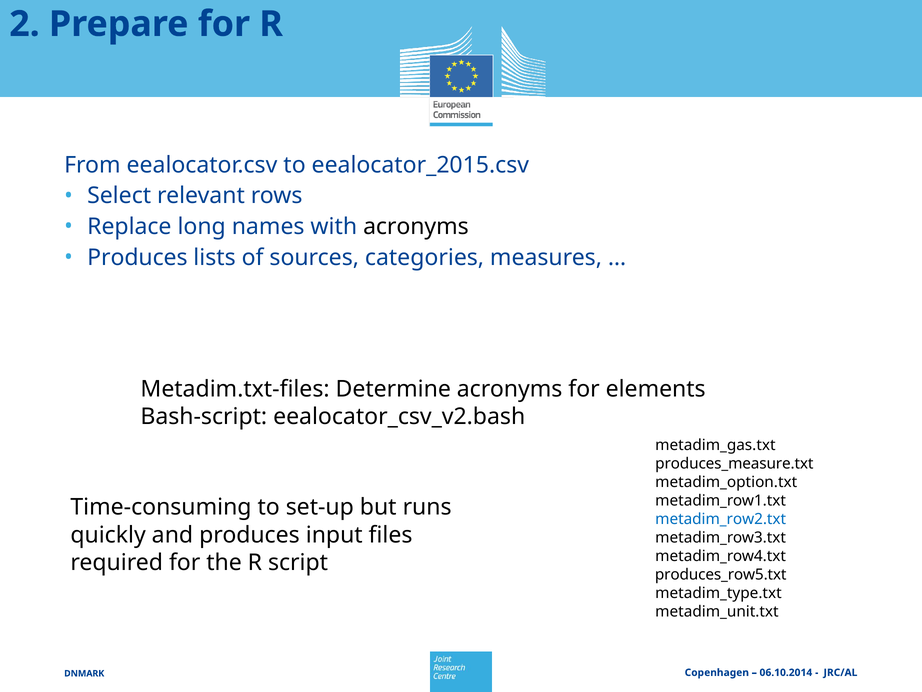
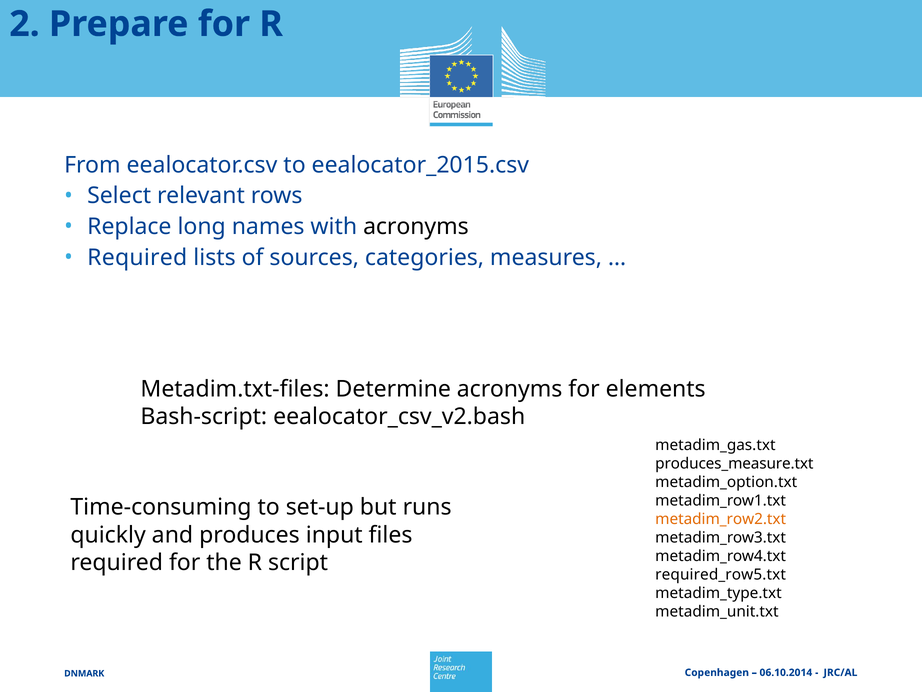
Produces: Produces -> Required (137, 257)
metadim_row2.txt colour: blue -> orange (721, 519)
produces_row5.txt: produces_row5.txt -> required_row5.txt (721, 574)
